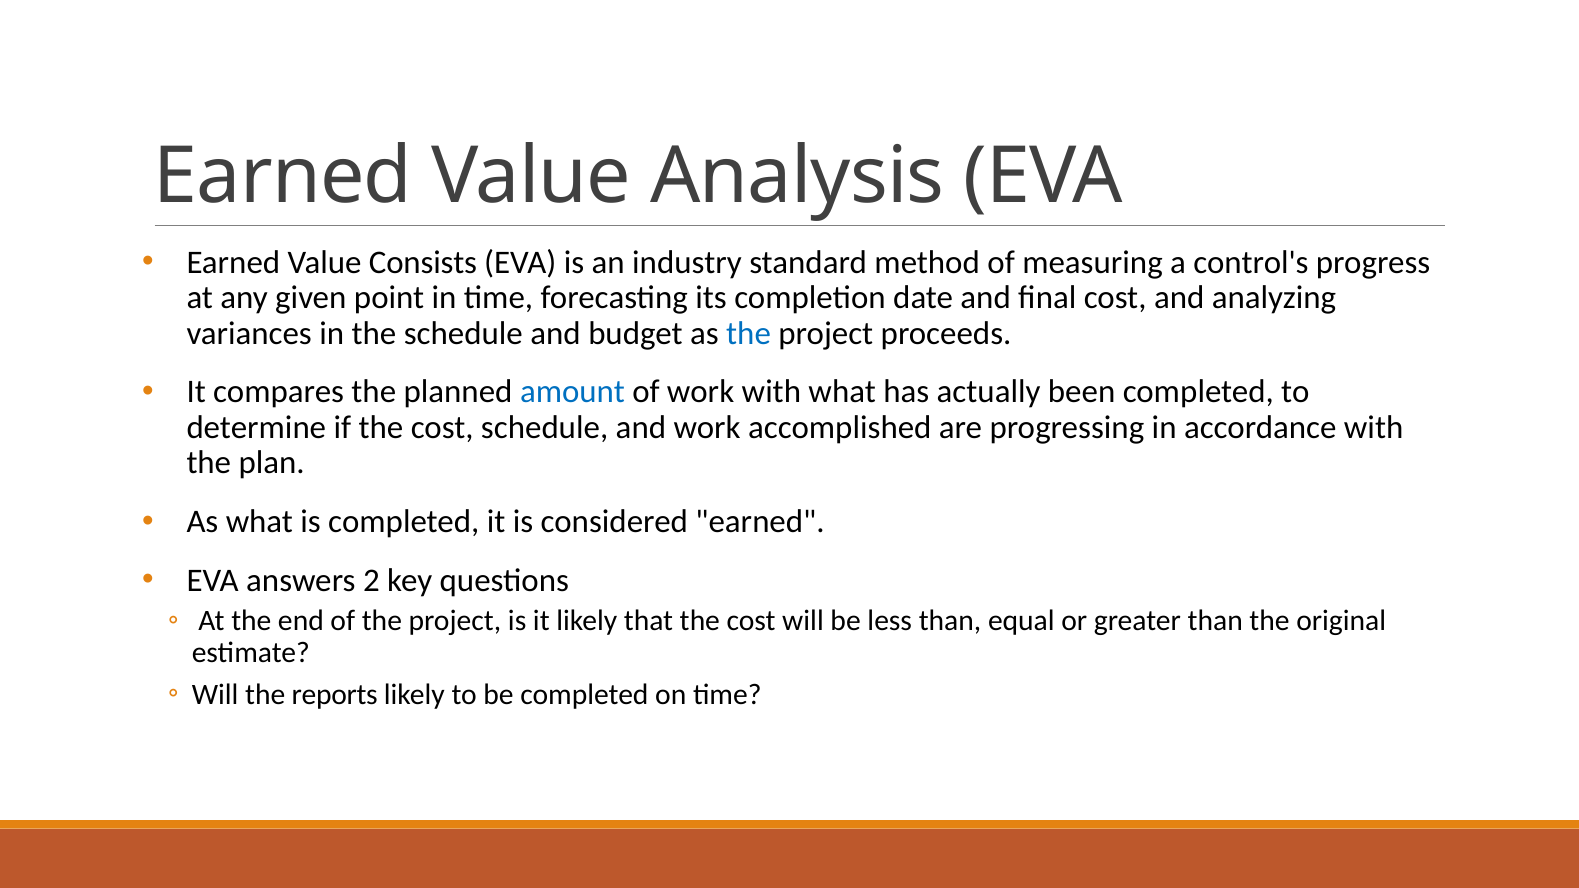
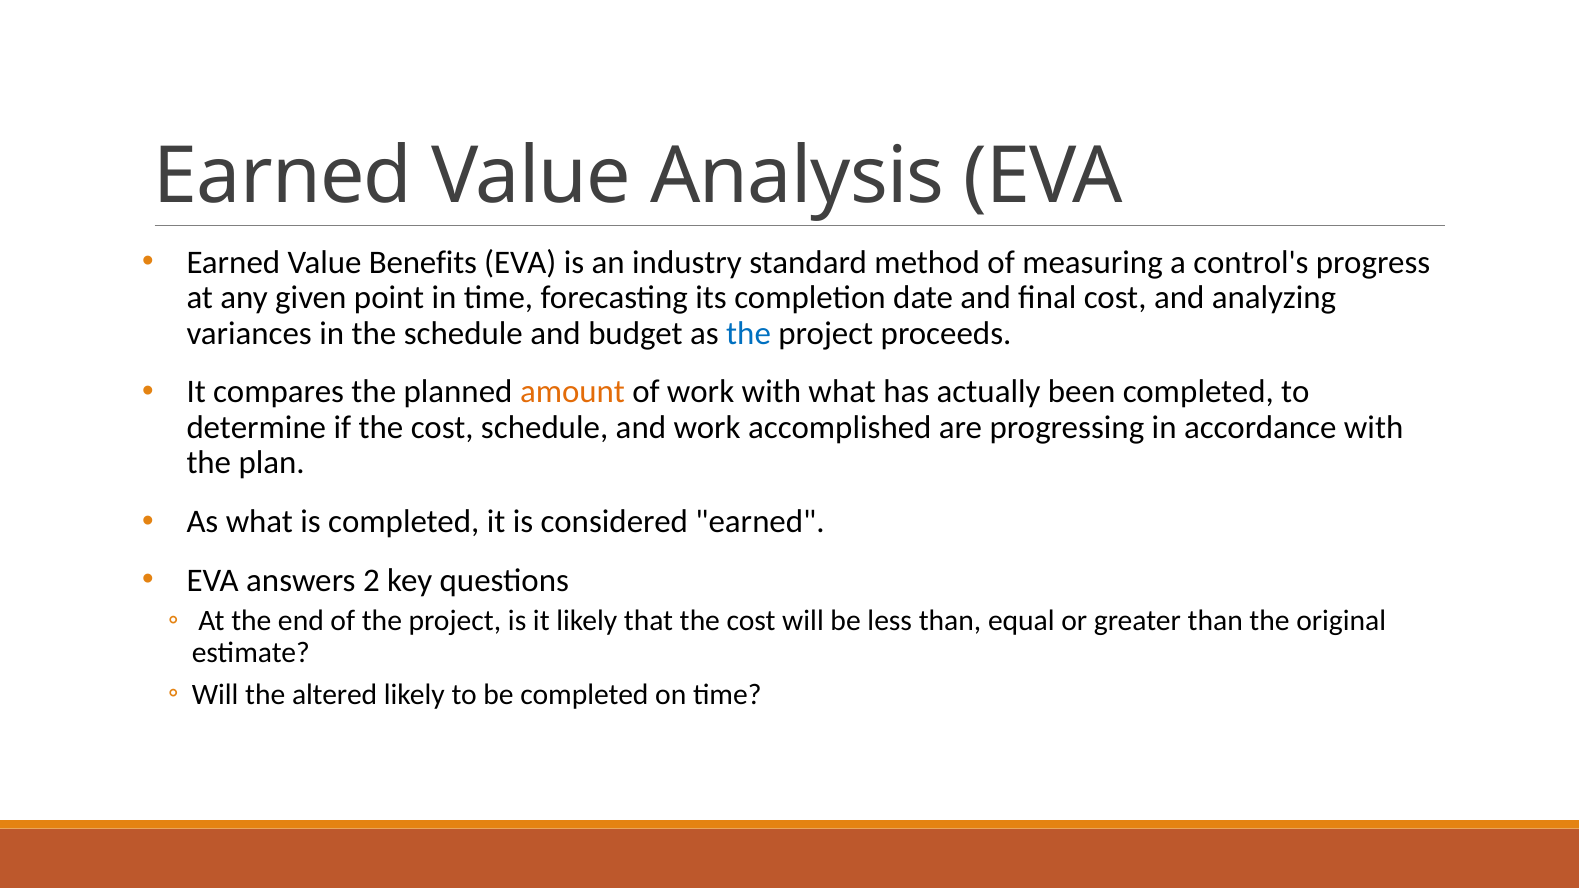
Consists: Consists -> Benefits (423, 263)
amount colour: blue -> orange (572, 392)
reports: reports -> altered (335, 695)
